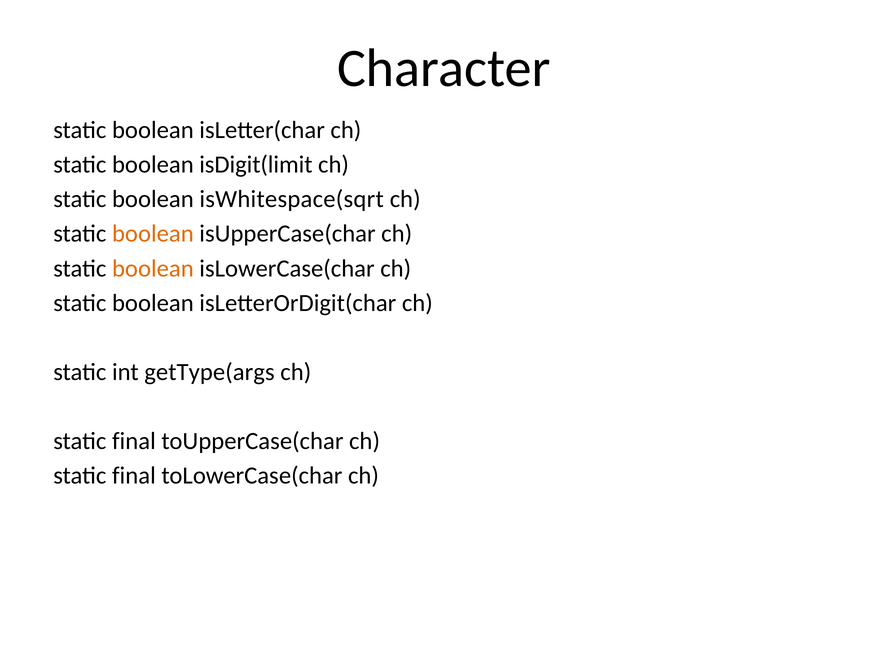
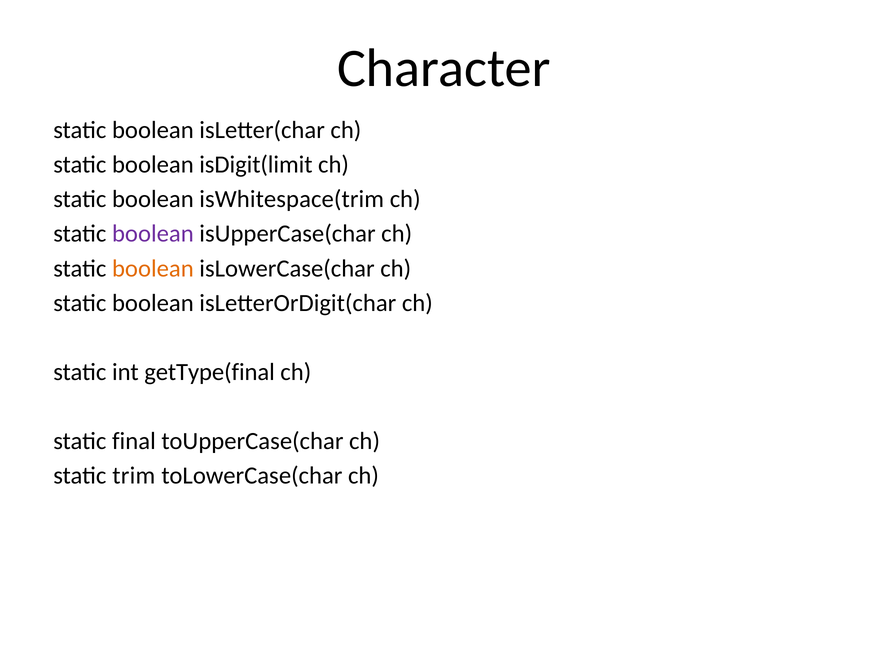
isWhitespace(sqrt: isWhitespace(sqrt -> isWhitespace(trim (292, 199)
boolean colour: orange -> purple (153, 234)
getType(args: getType(args -> getType(final (210, 372)
final: final -> trim (134, 476)
